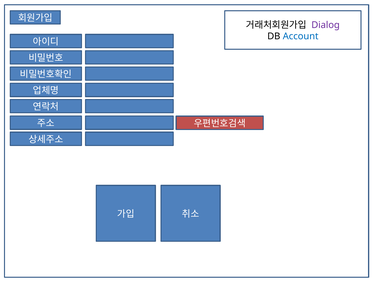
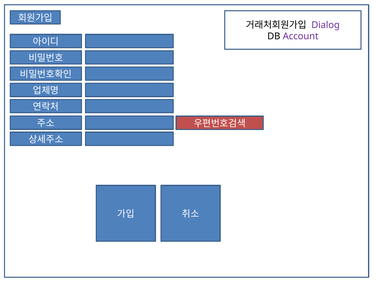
Account colour: blue -> purple (301, 36)
